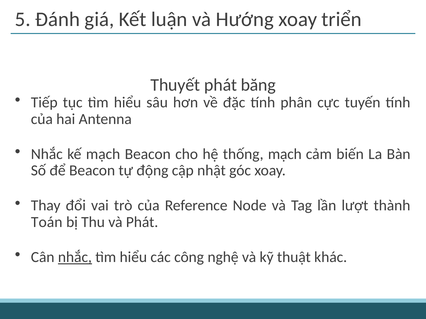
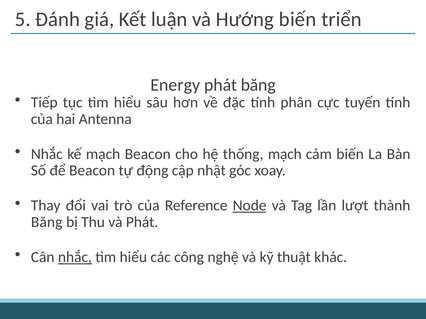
Hướng xoay: xoay -> biến (298, 19)
Thuyết: Thuyết -> Energy (175, 85)
Node underline: none -> present (250, 206)
Toán: Toán -> Băng (47, 223)
